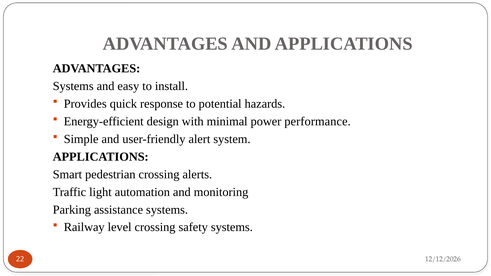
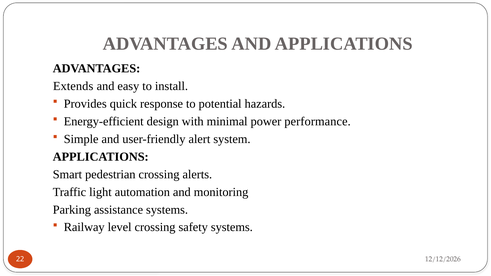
Systems: Systems -> Extends (73, 86)
